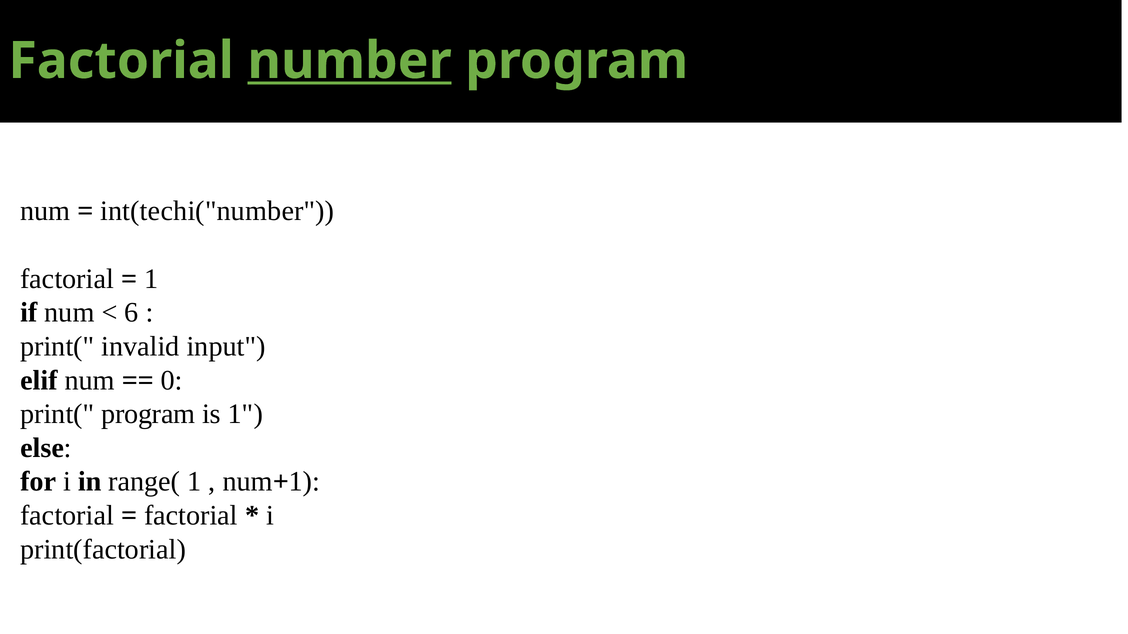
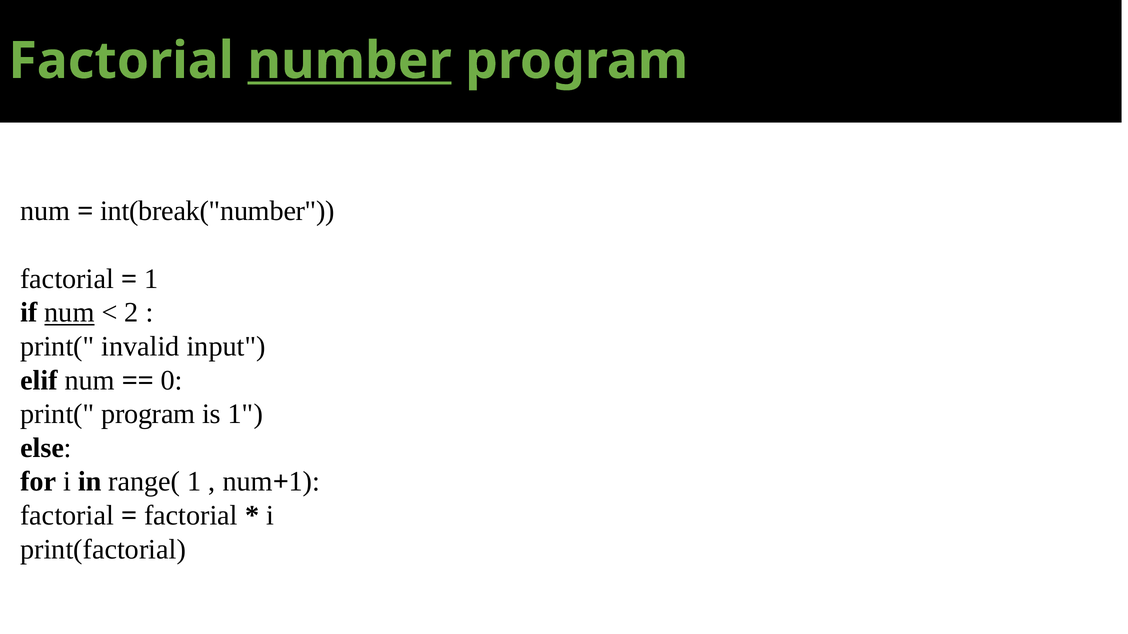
int(techi("number: int(techi("number -> int(break("number (218, 211)
num underline: none -> present (69, 313)
6: 6 -> 2 (132, 313)
